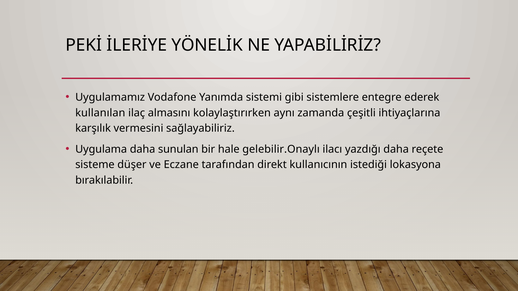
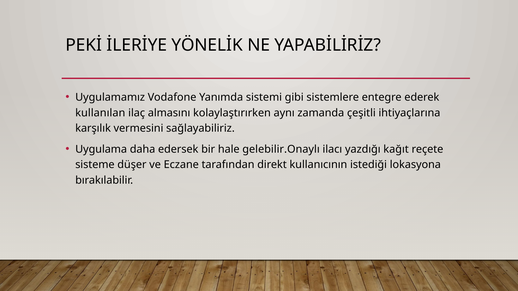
sunulan: sunulan -> edersek (178, 149)
yazdığı daha: daha -> kağıt (396, 149)
